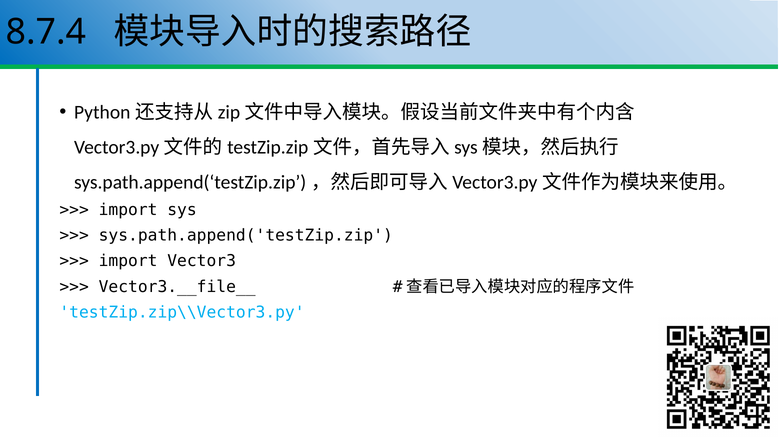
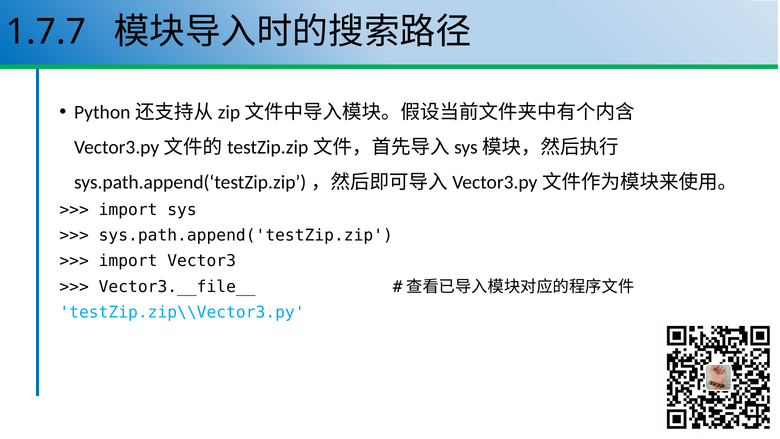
8.7.4: 8.7.4 -> 1.7.7 (46, 32)
